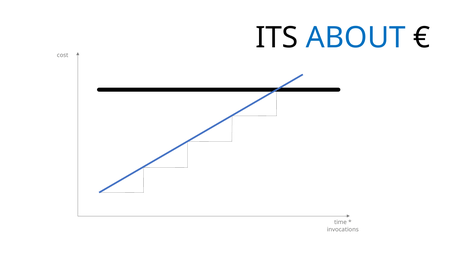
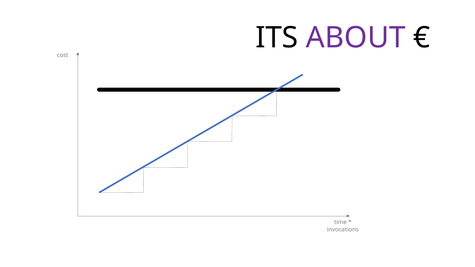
ABOUT colour: blue -> purple (356, 38)
